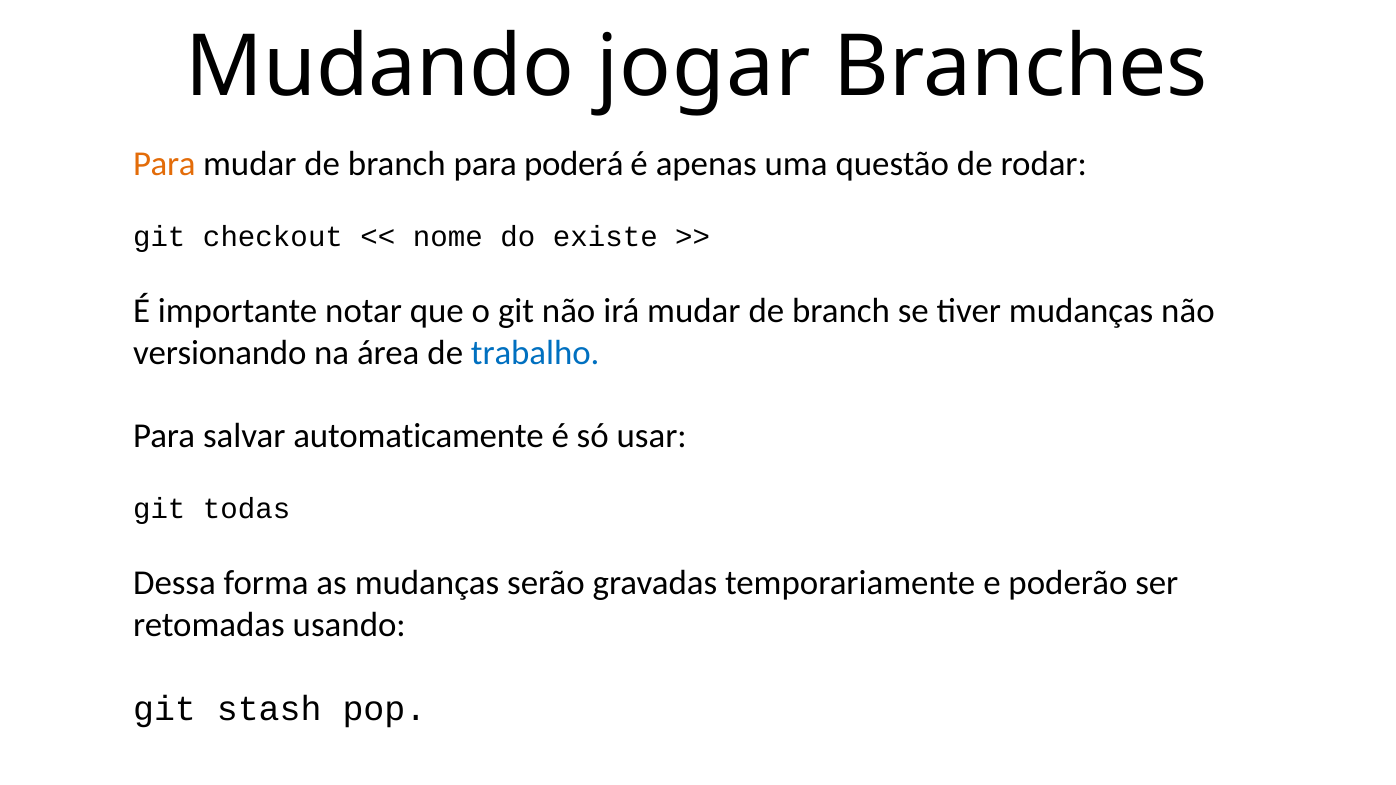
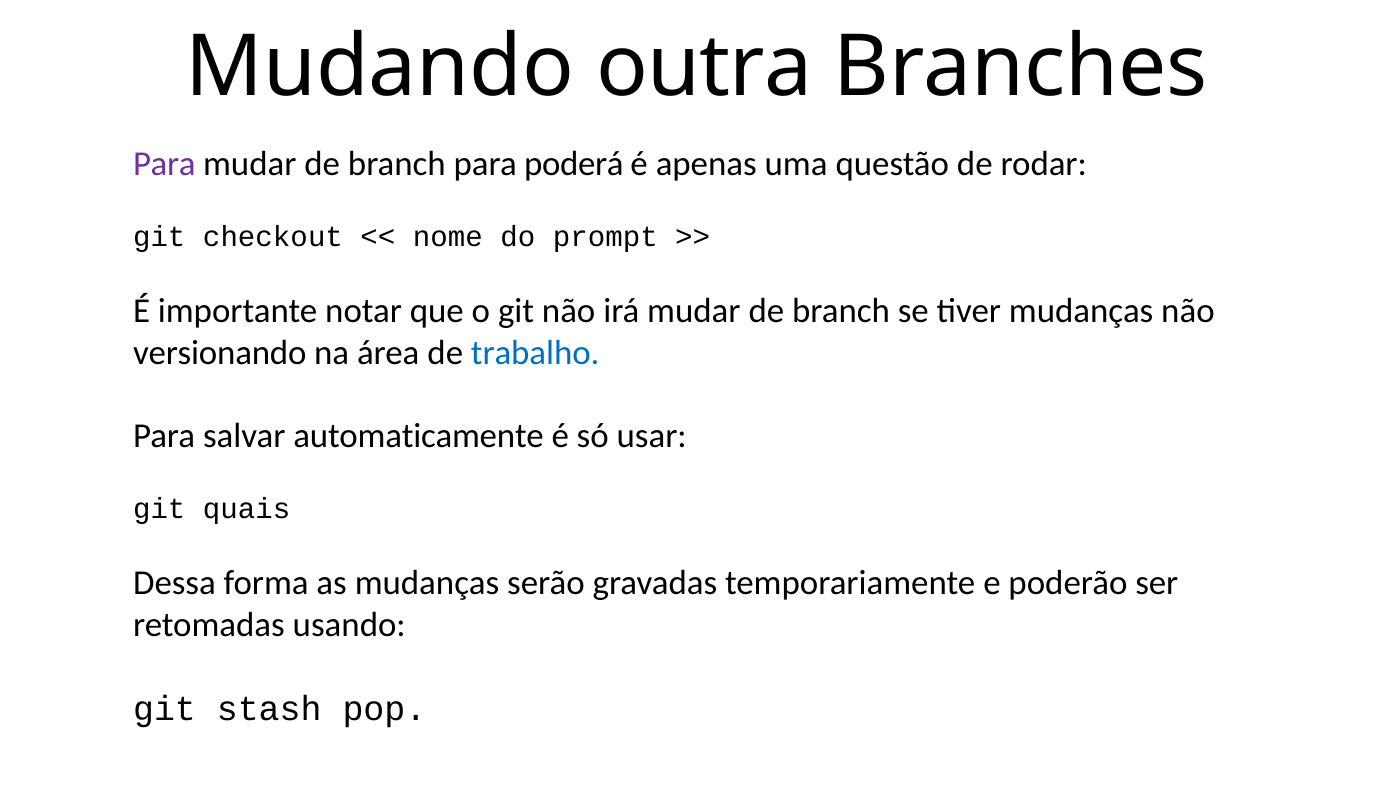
jogar: jogar -> outra (705, 67)
Para colour: orange -> purple (164, 164)
existe: existe -> prompt (605, 237)
todas: todas -> quais (247, 509)
